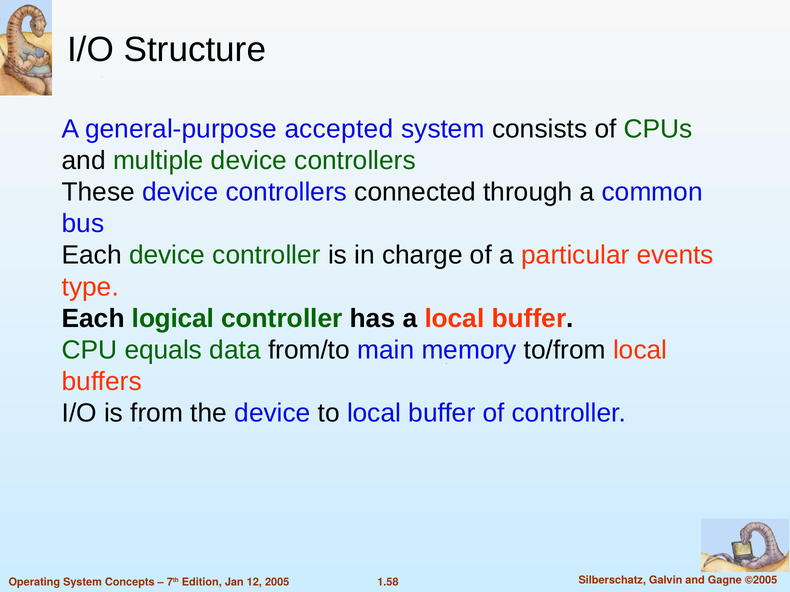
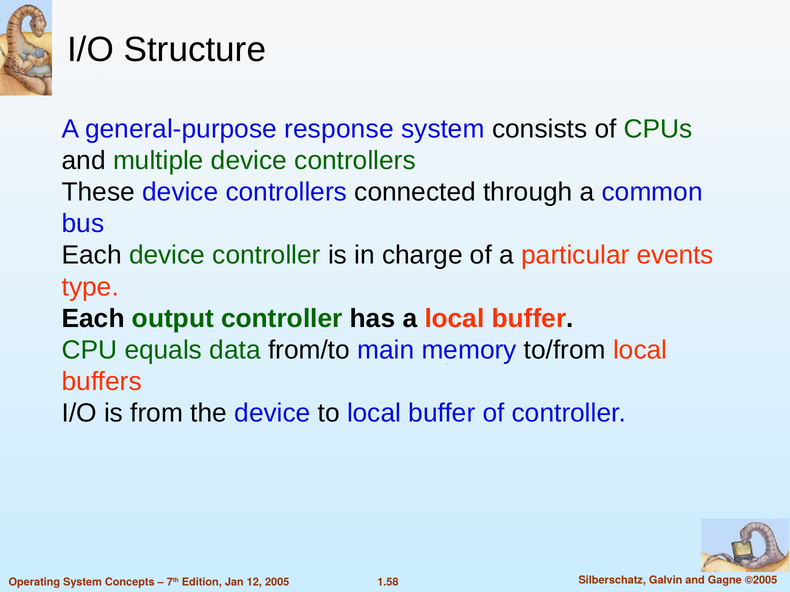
accepted: accepted -> response (339, 129)
logical: logical -> output (173, 319)
